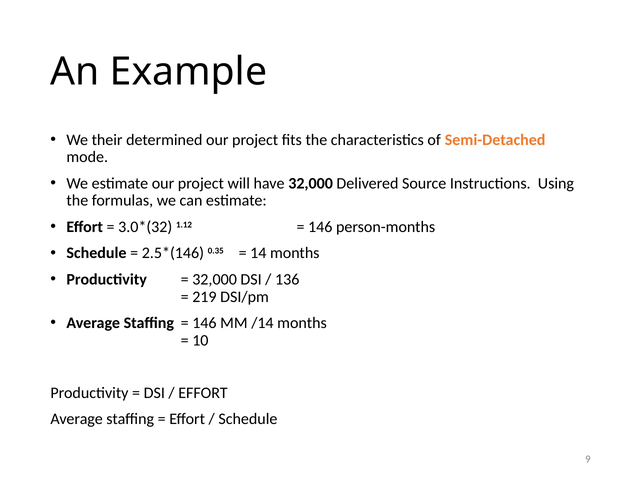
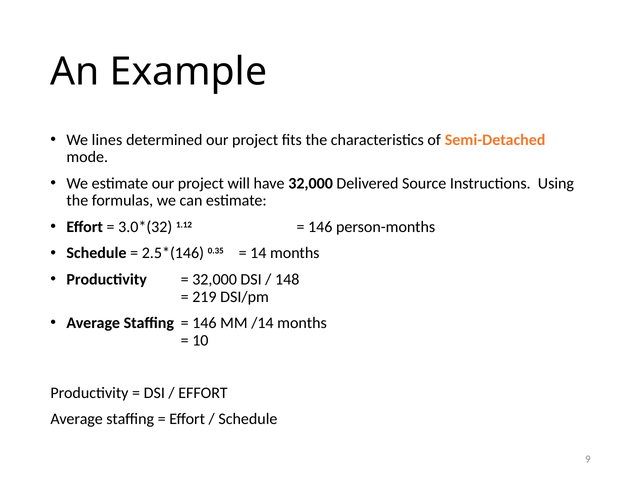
their: their -> lines (107, 140)
136: 136 -> 148 (287, 279)
